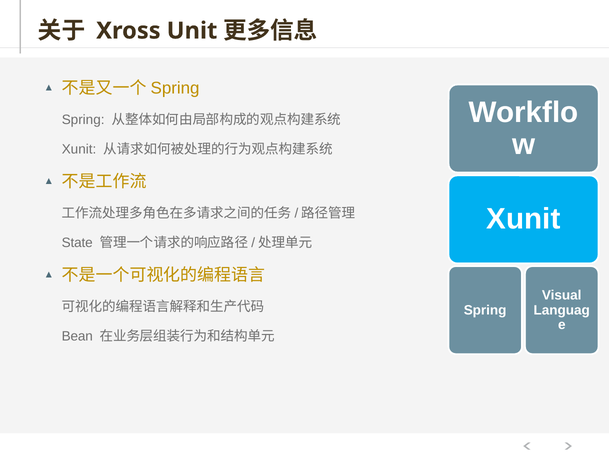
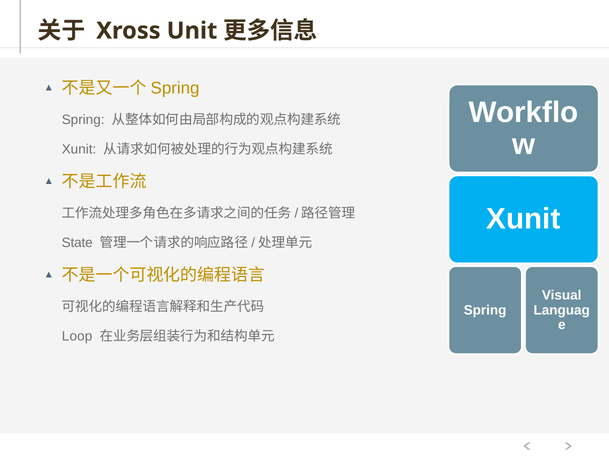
Bean: Bean -> Loop (77, 336)
